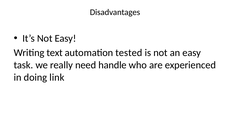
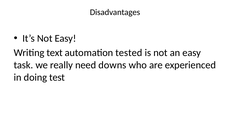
handle: handle -> downs (112, 65)
link: link -> test (57, 77)
